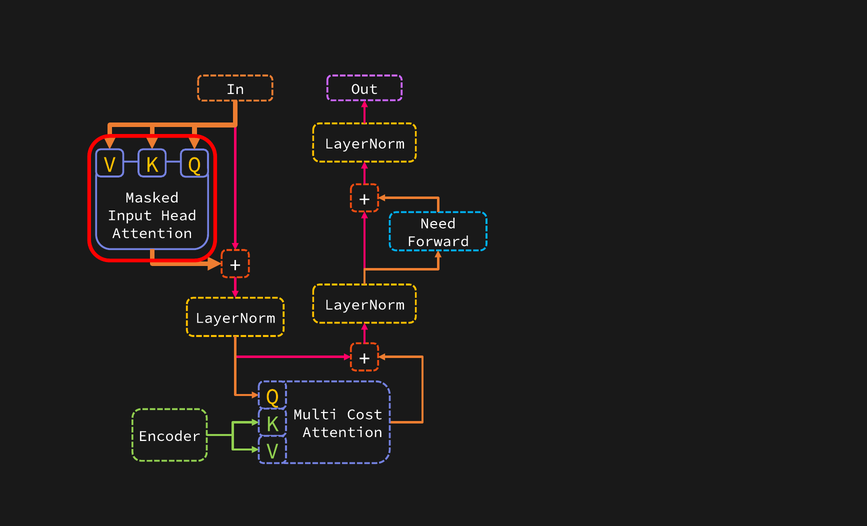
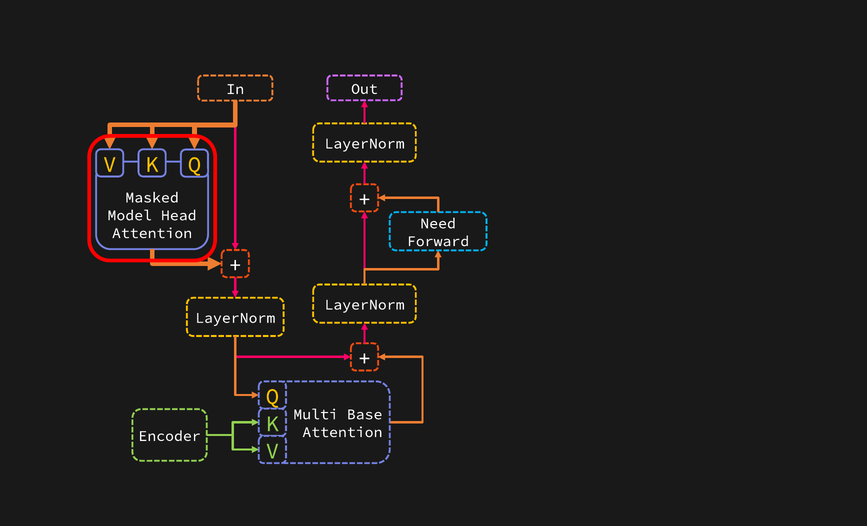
Input: Input -> Model (130, 215)
Cost: Cost -> Base (365, 414)
